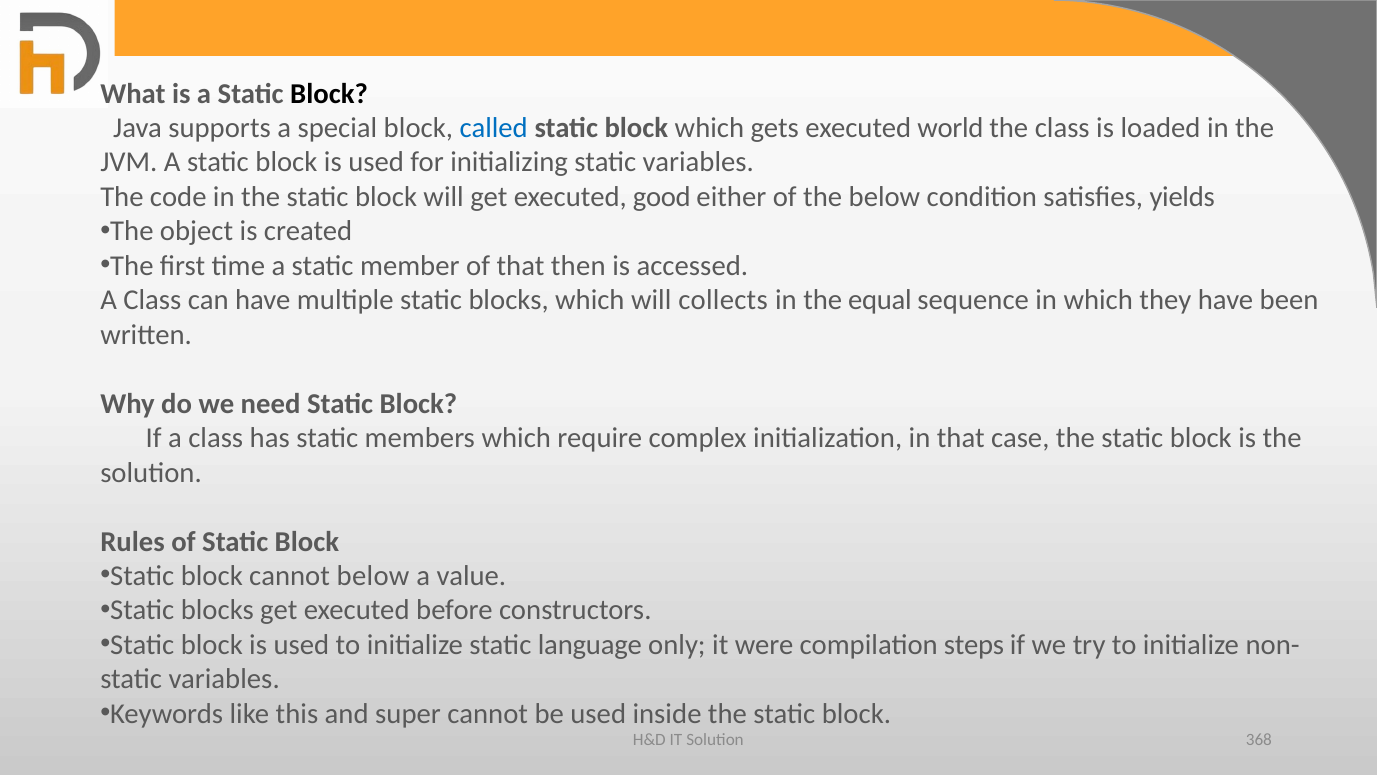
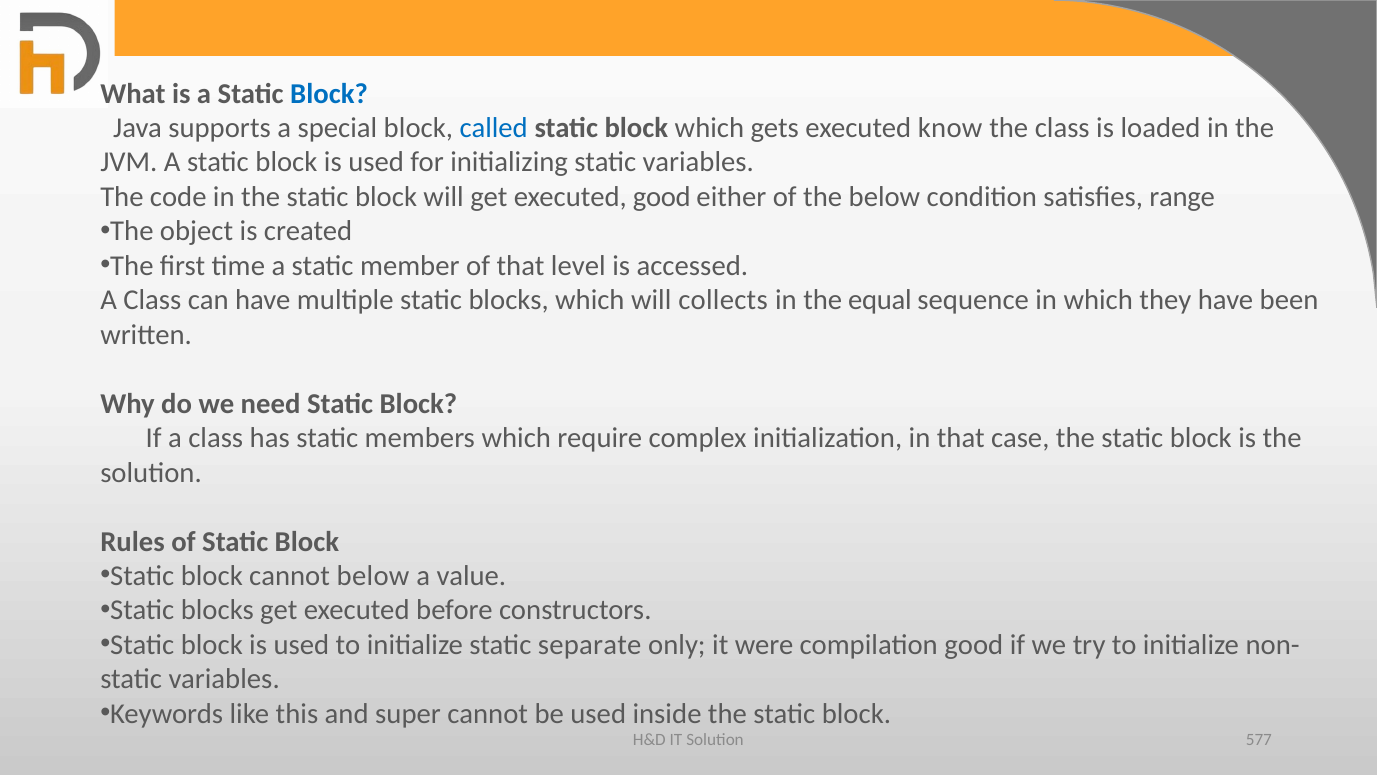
Block colour: black -> blue (329, 94)
world: world -> know (950, 128)
yields: yields -> range (1182, 197)
then: then -> level (578, 266)
language: language -> separate (590, 645)
compilation steps: steps -> good (974, 645)
368: 368 -> 577 (1259, 740)
